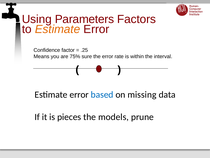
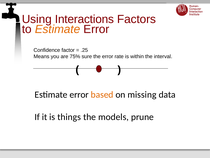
Parameters: Parameters -> Interactions (84, 19)
based colour: blue -> orange (102, 94)
pieces: pieces -> things (69, 117)
